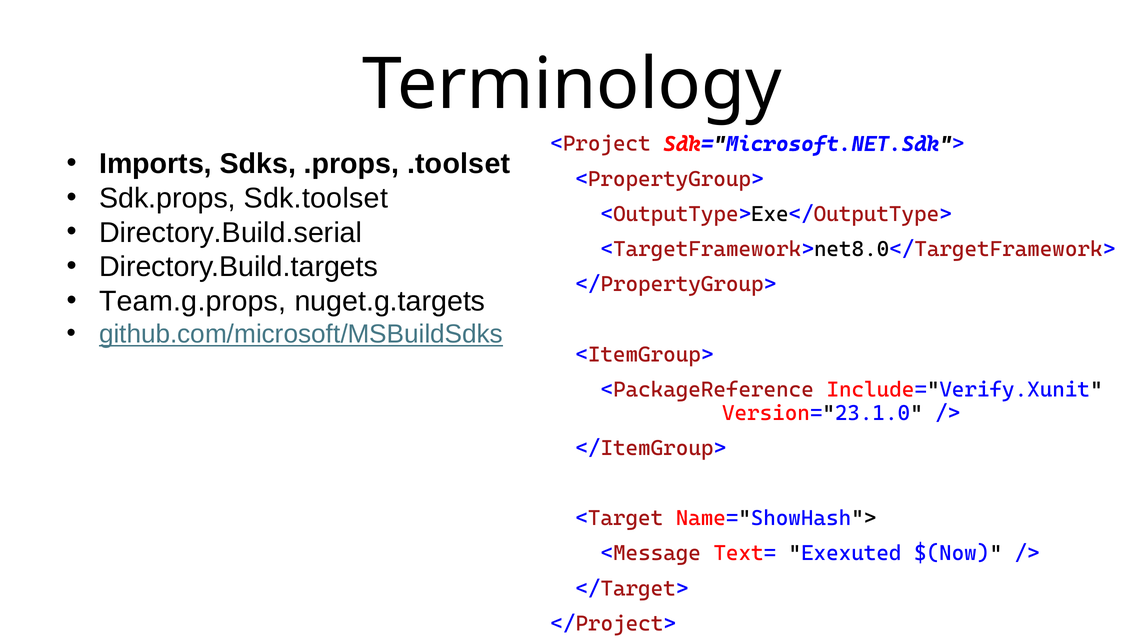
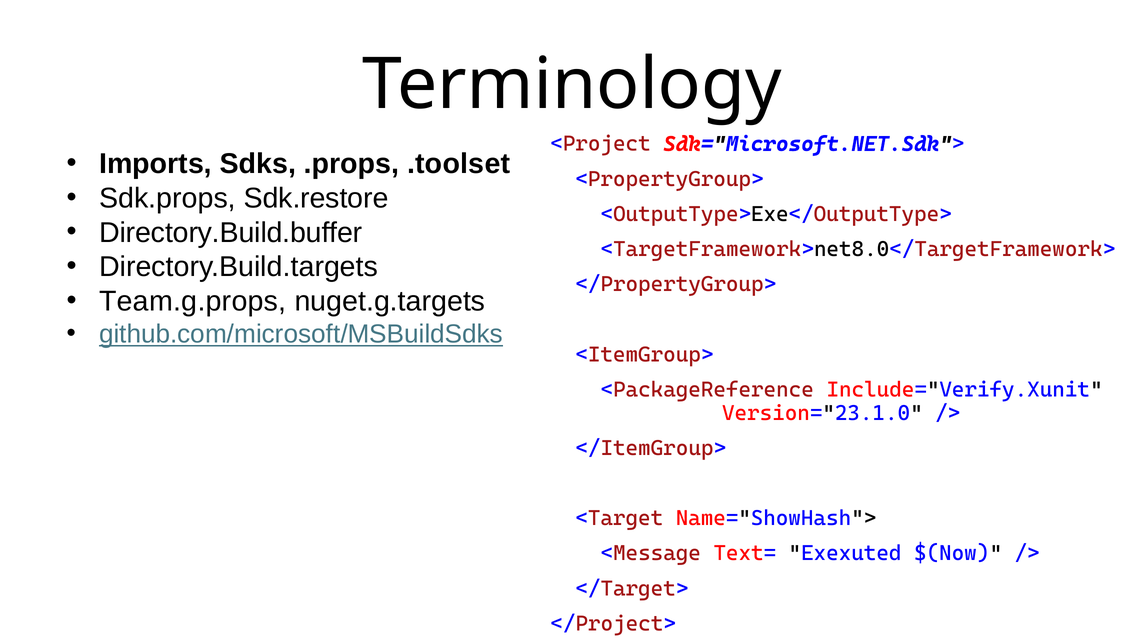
Sdk.toolset: Sdk.toolset -> Sdk.restore (316, 198)
Directory.Build.serial: Directory.Build.serial -> Directory.Build.buffer (231, 232)
